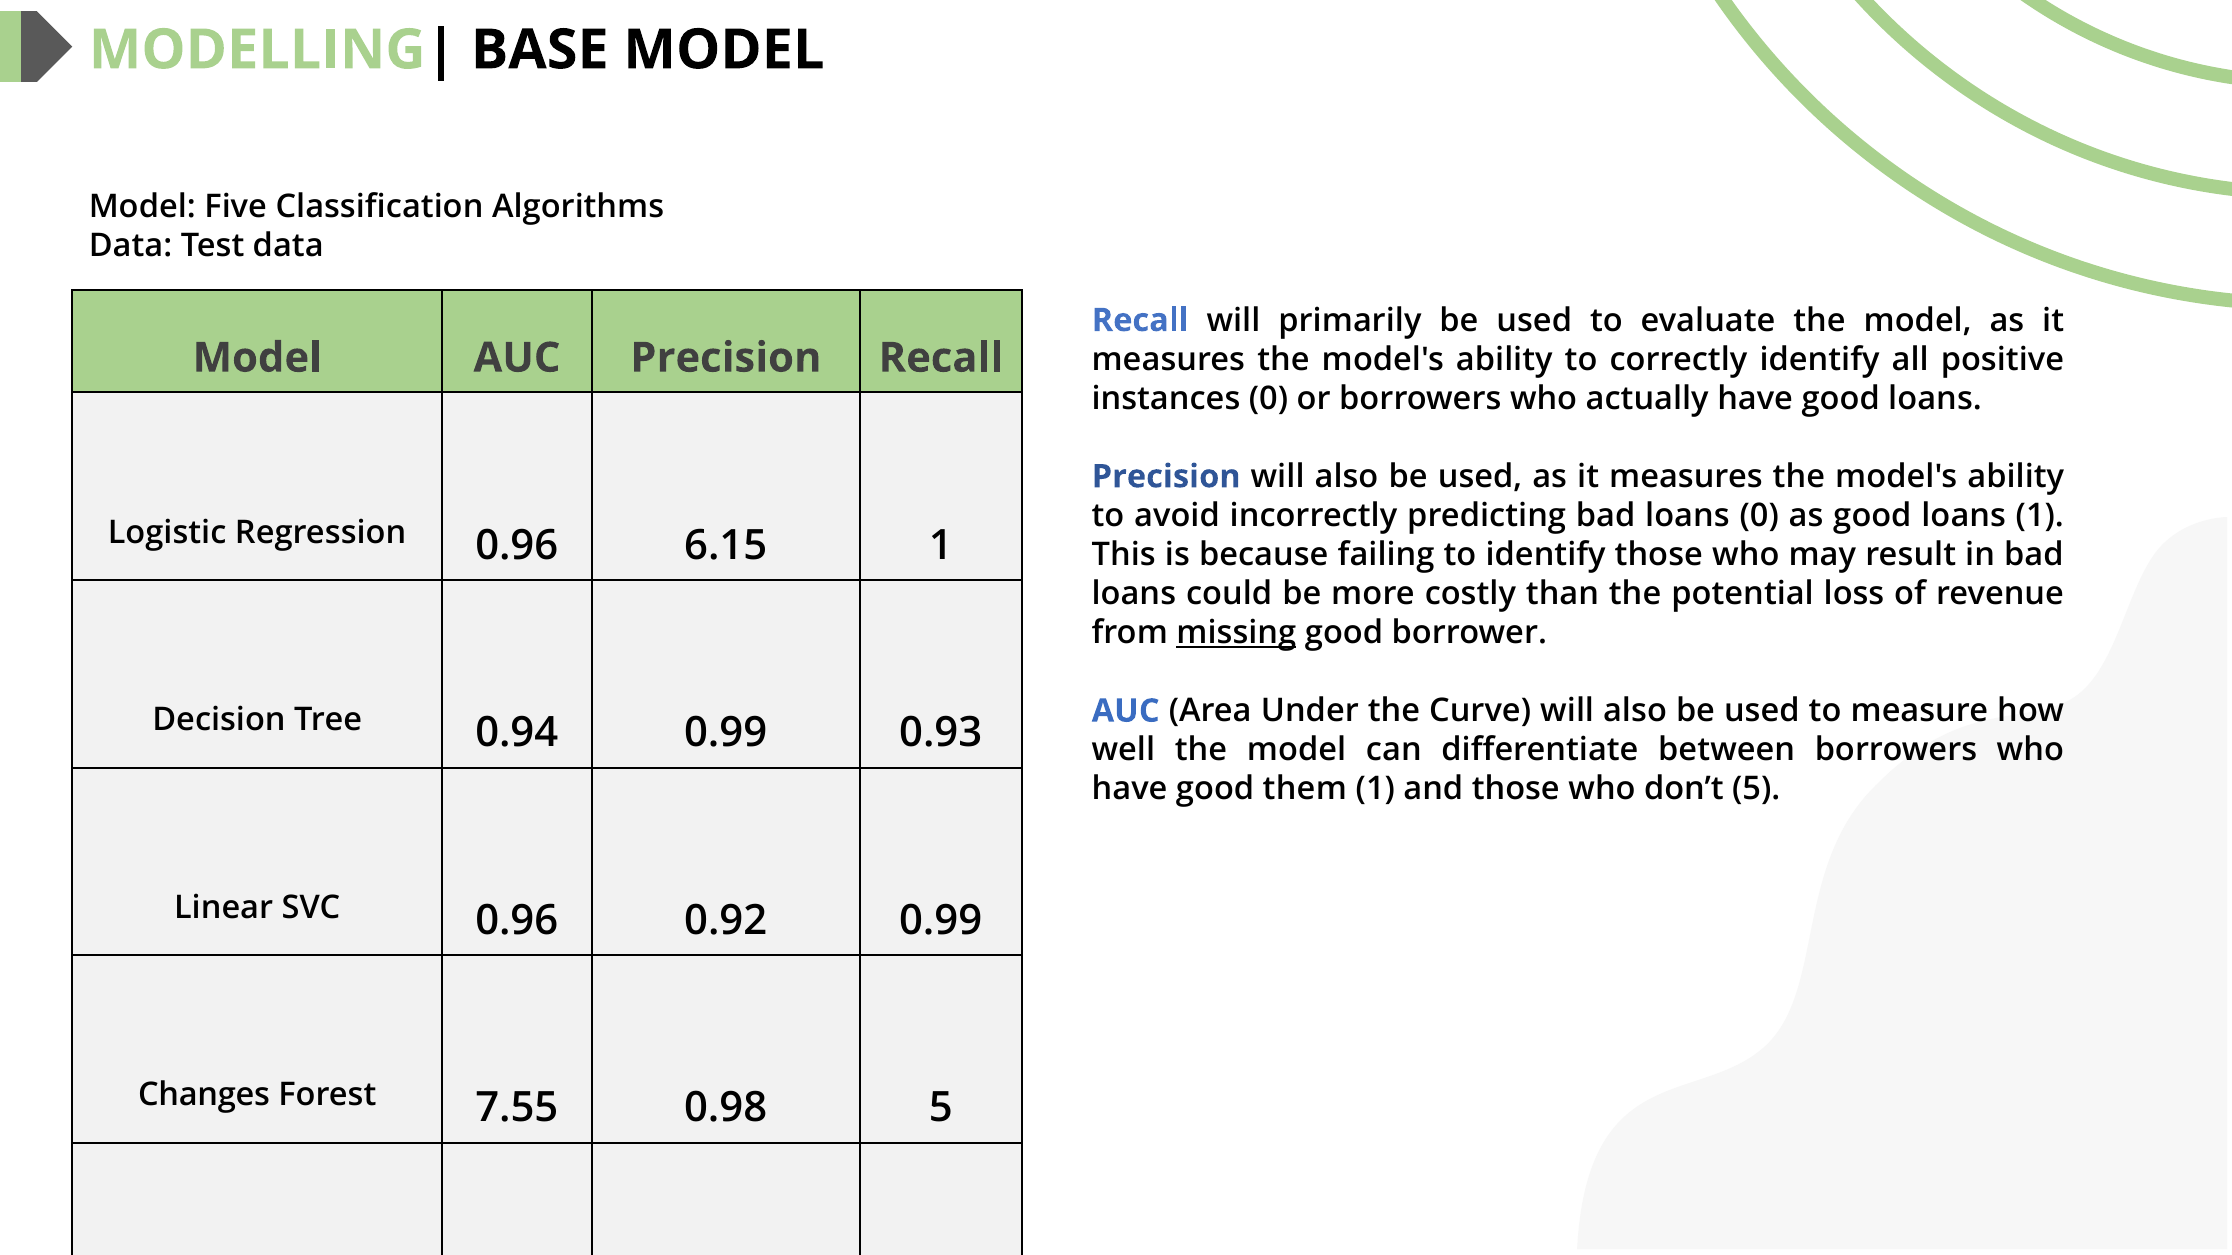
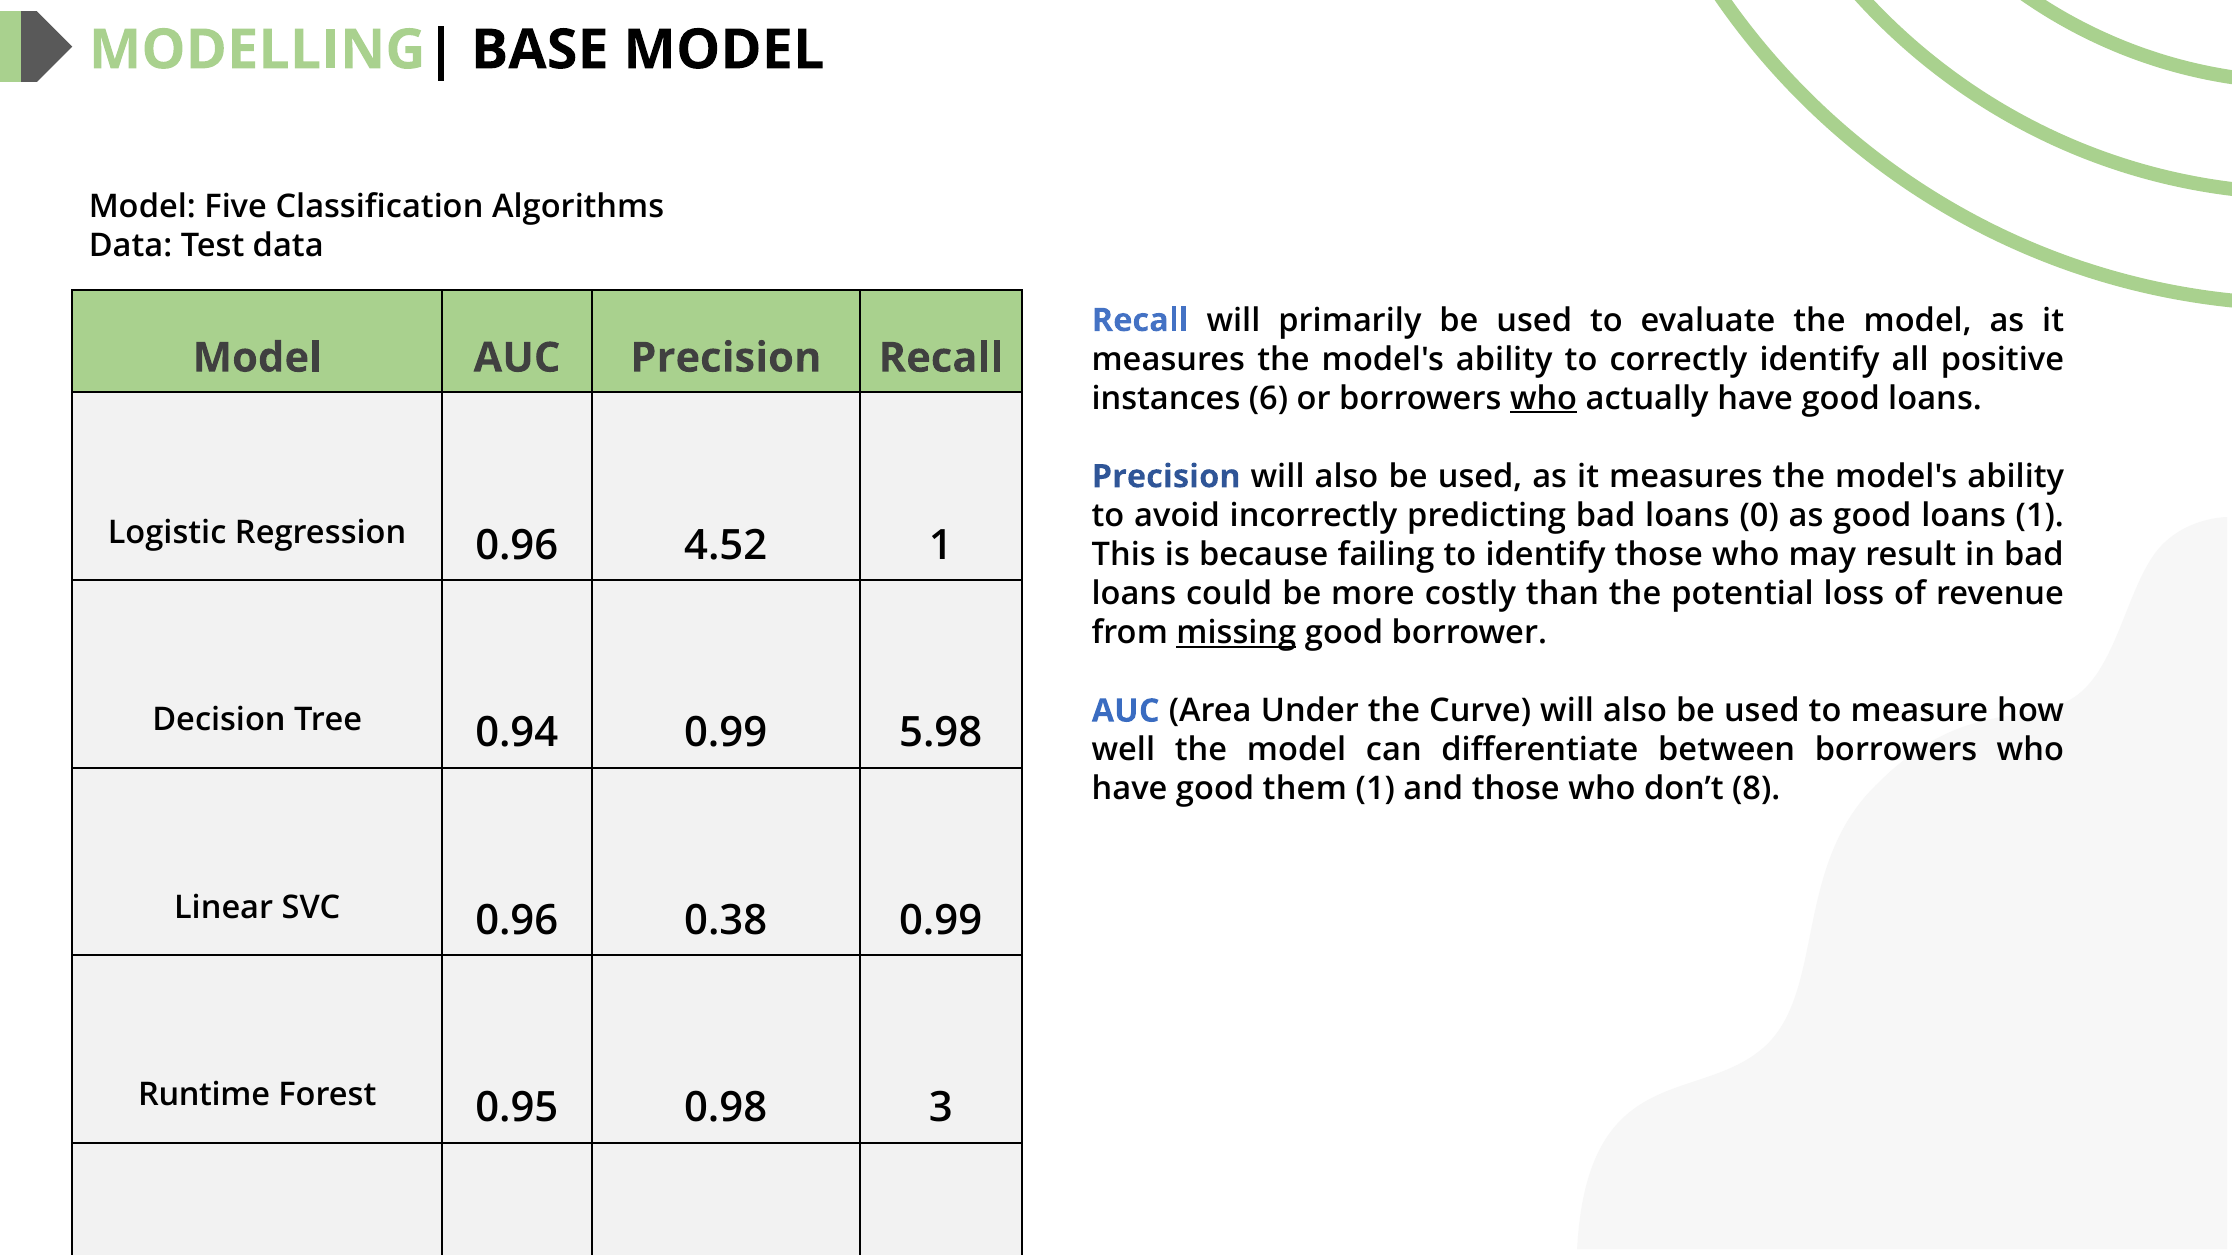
instances 0: 0 -> 6 (1269, 399)
who underline: none -> present (1544, 399)
6.15: 6.15 -> 4.52 (726, 546)
0.93: 0.93 -> 5.98 (941, 733)
don’t 5: 5 -> 8 (1756, 789)
0.92: 0.92 -> 0.38 (726, 921)
Changes: Changes -> Runtime (204, 1096)
7.55: 7.55 -> 0.95 (517, 1109)
0.98 5: 5 -> 3 (941, 1109)
